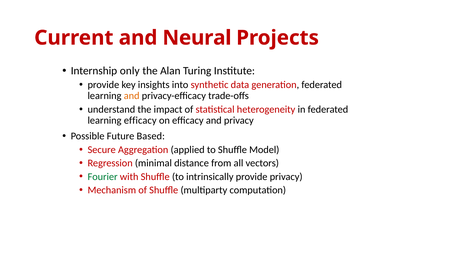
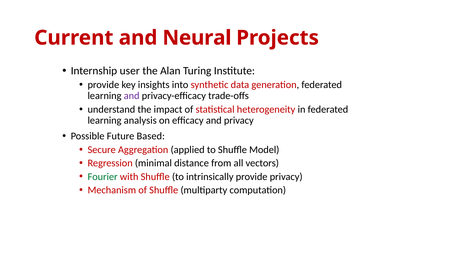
only: only -> user (130, 71)
and colour: orange -> purple (132, 96)
learning efficacy: efficacy -> analysis (140, 120)
